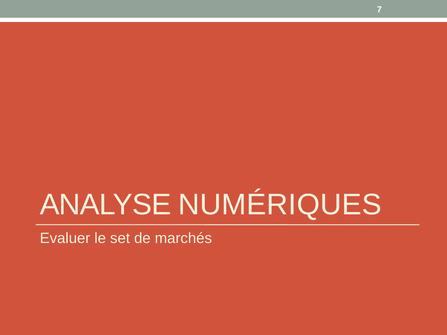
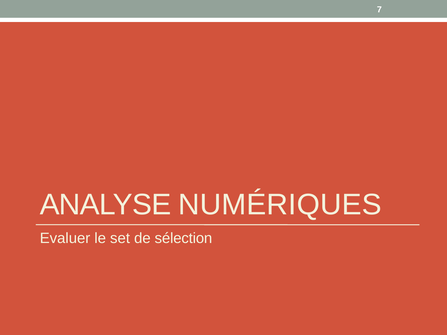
marchés: marchés -> sélection (183, 238)
